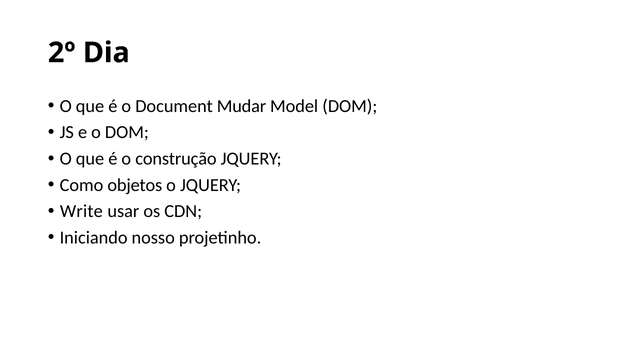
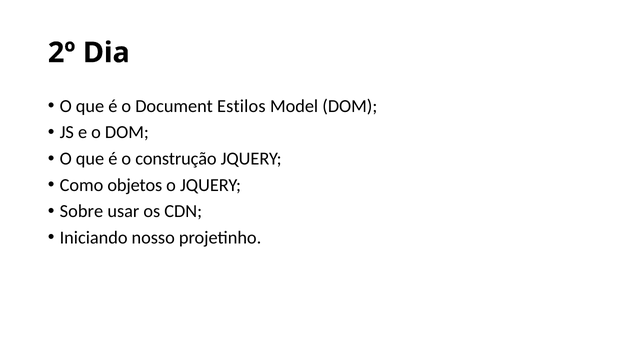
Mudar: Mudar -> Estilos (241, 106)
Write: Write -> Sobre (81, 212)
